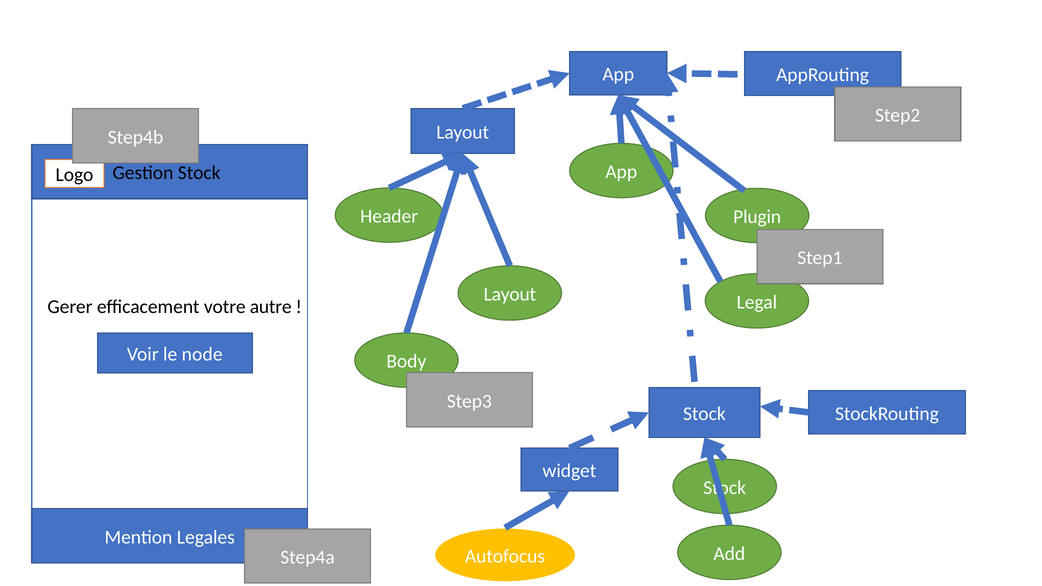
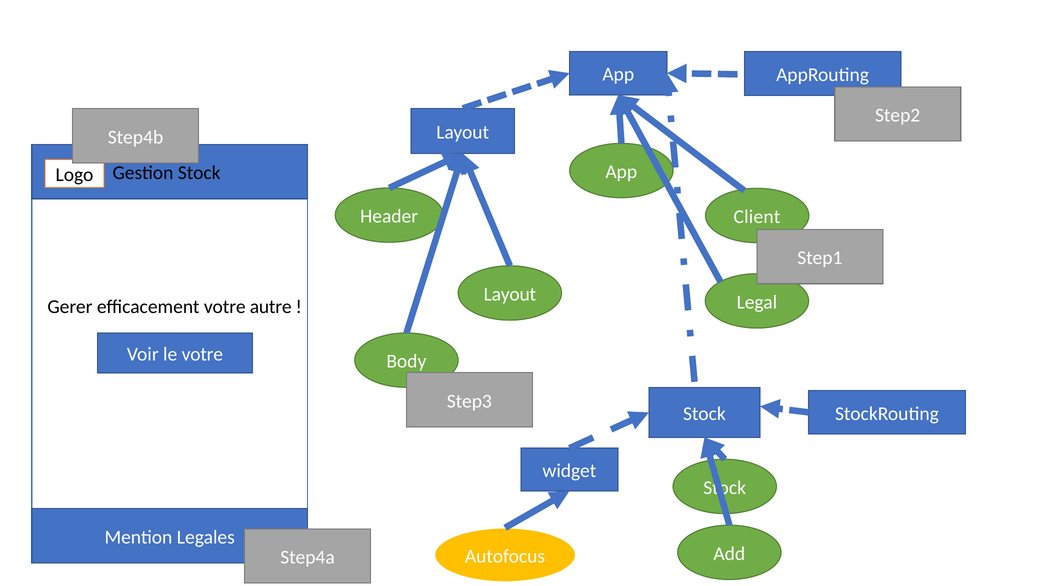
Plugin: Plugin -> Client (757, 217)
le node: node -> votre (202, 355)
